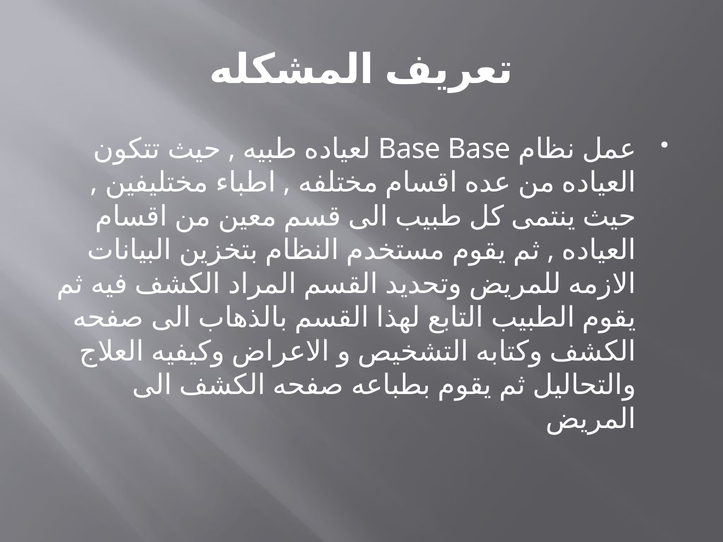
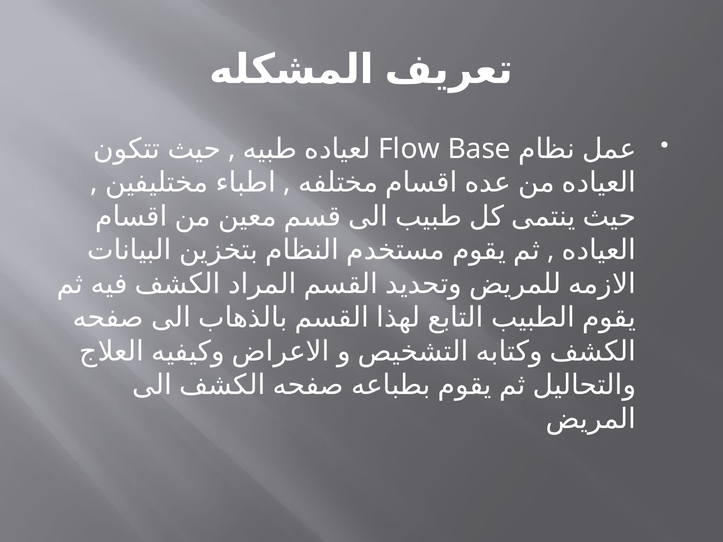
Base: Base -> Flow (409, 149)
